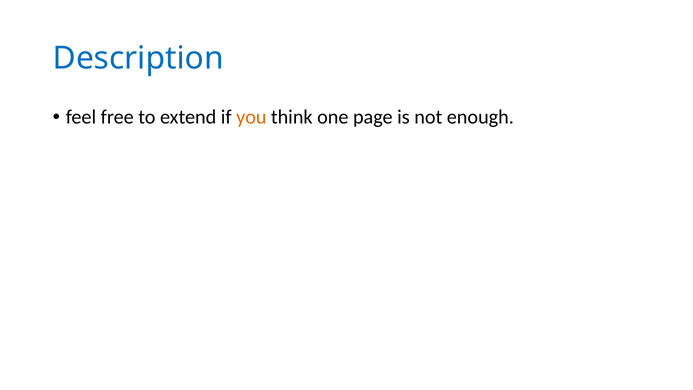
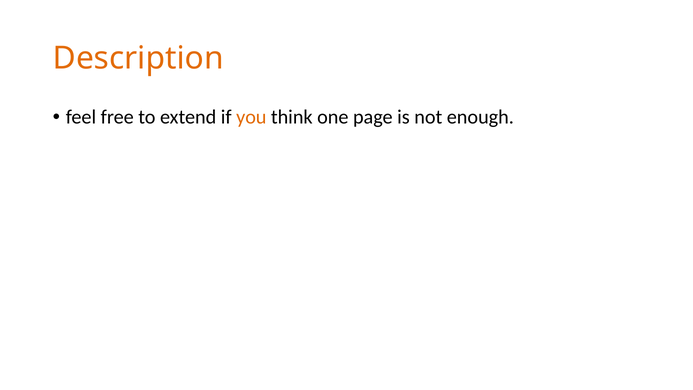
Description colour: blue -> orange (138, 58)
